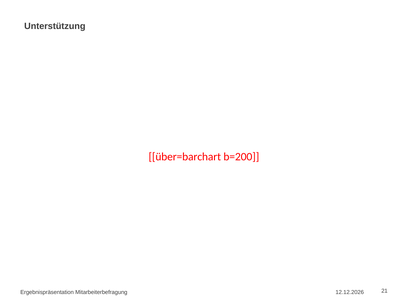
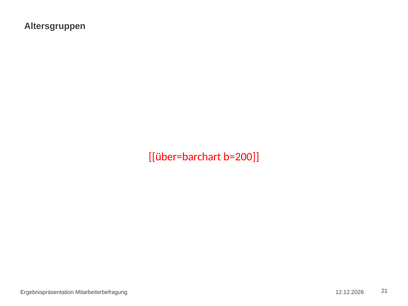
Unterstützung: Unterstützung -> Altersgruppen (55, 26)
